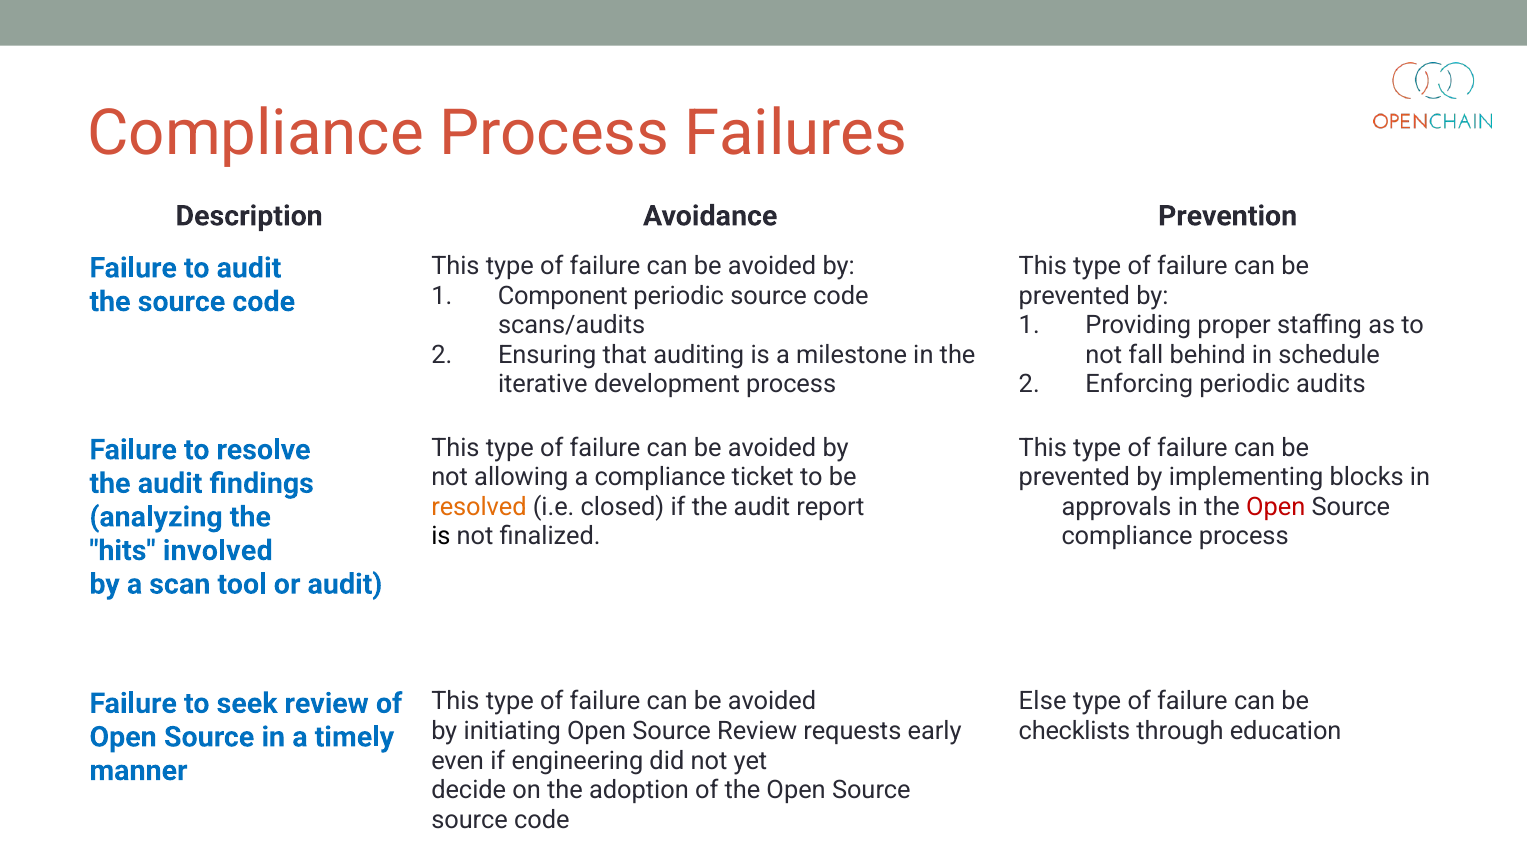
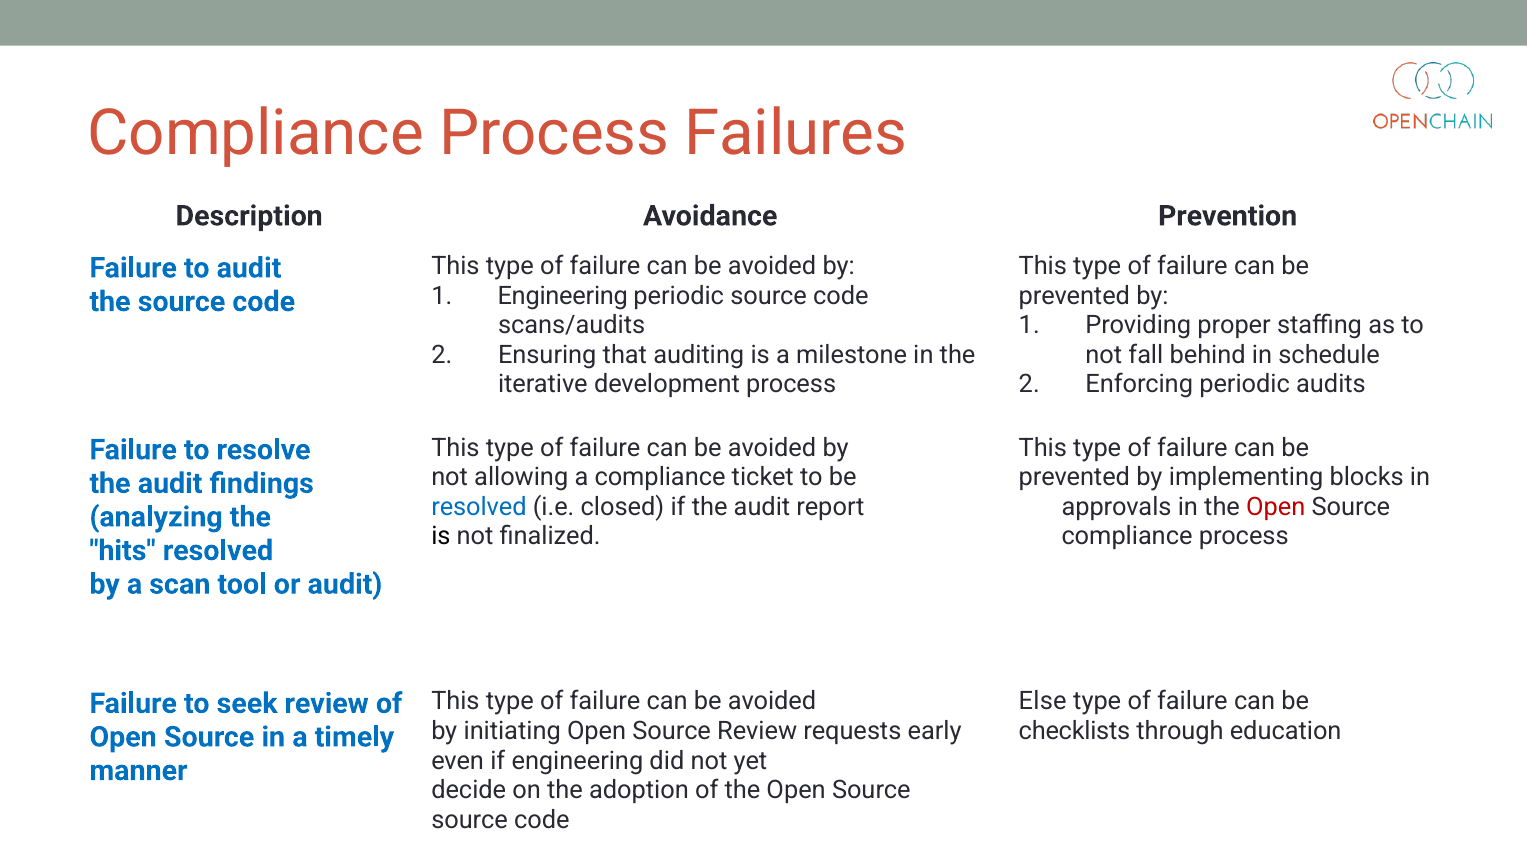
Component: Component -> Engineering (563, 296)
resolved colour: orange -> blue (479, 507)
hits involved: involved -> resolved (218, 551)
